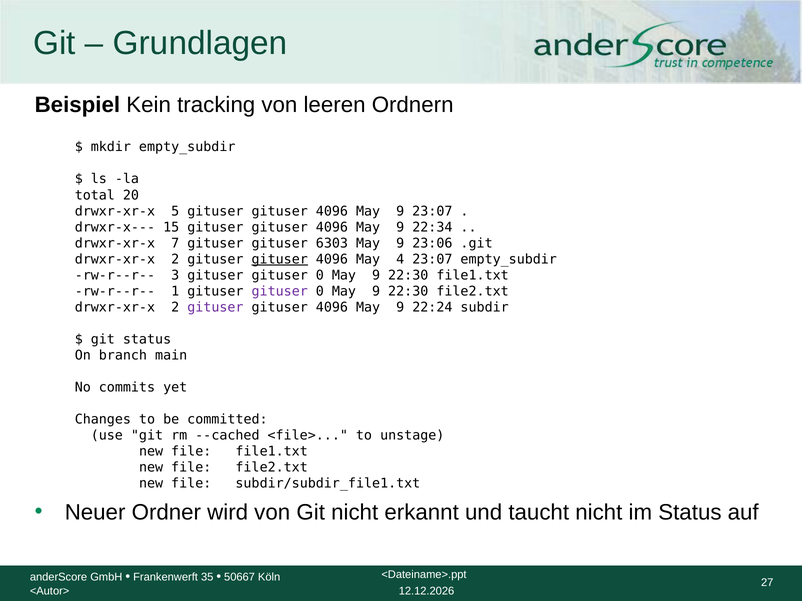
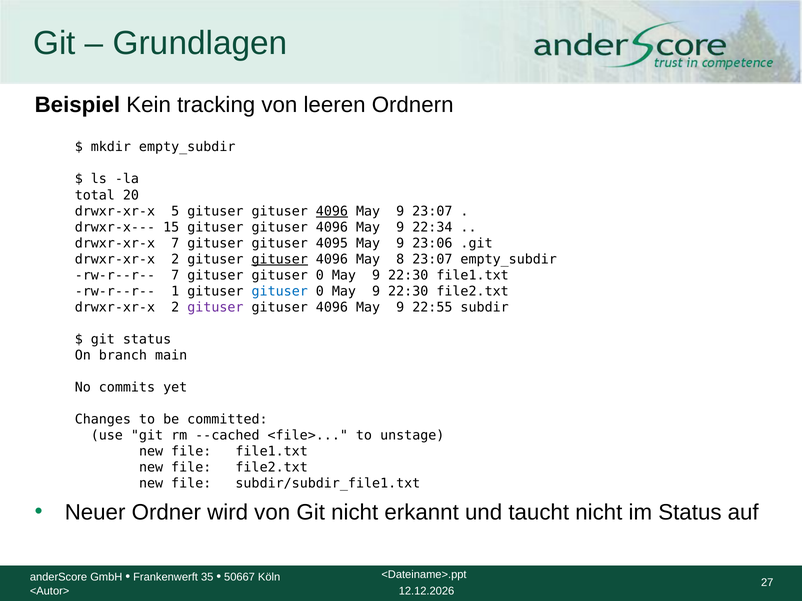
4096 underline: none -> present (332, 211)
6303: 6303 -> 4095 (332, 243)
4: 4 -> 8 (400, 259)
rw-r--r-- 3: 3 -> 7 (175, 275)
gituser colour: purple -> blue (280, 292)
22:24: 22:24 -> 22:55 (432, 308)
